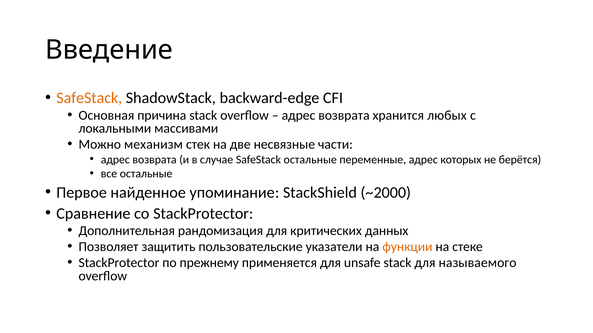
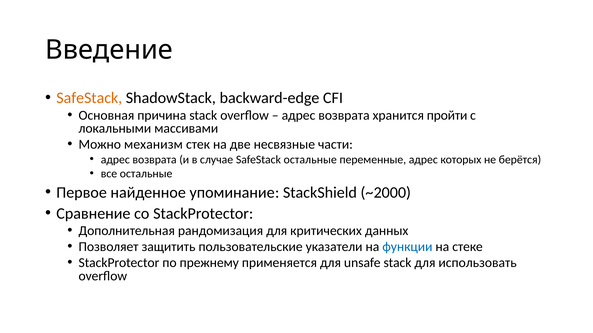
любых: любых -> пройти (447, 115)
функции colour: orange -> blue (407, 247)
называемого: называемого -> использовать (478, 263)
